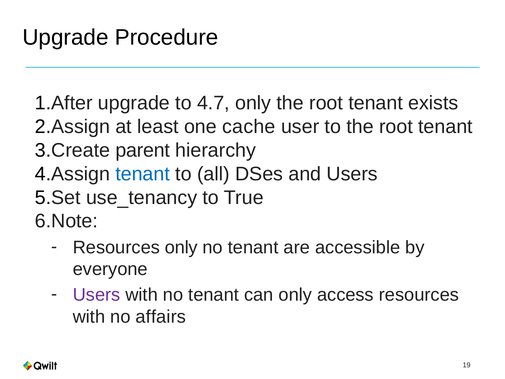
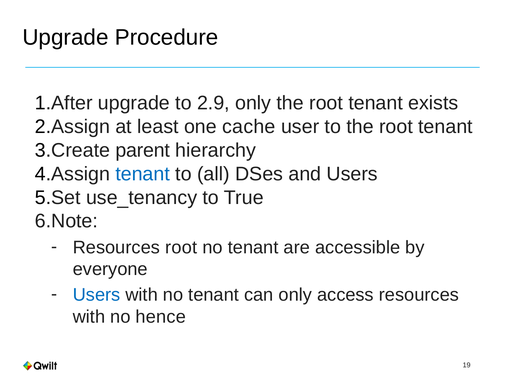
4.7: 4.7 -> 2.9 (213, 103)
Resources only: only -> root (181, 247)
Users colour: purple -> blue (97, 295)
affairs: affairs -> hence (161, 316)
